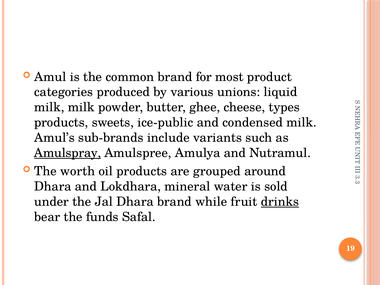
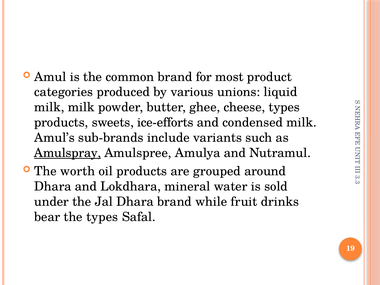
ice-public: ice-public -> ice-efforts (165, 122)
drinks underline: present -> none (280, 202)
the funds: funds -> types (102, 217)
